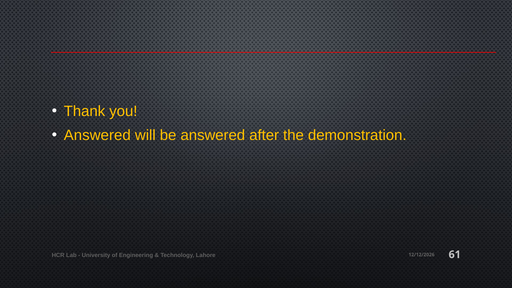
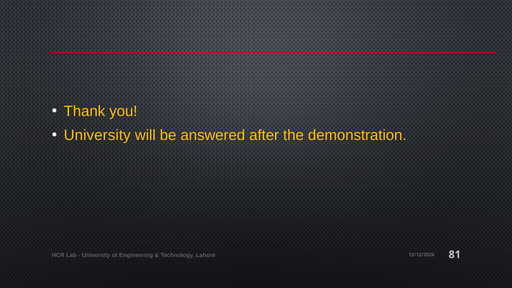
Answered: Answered -> University (97, 135)
61: 61 -> 81 (455, 255)
